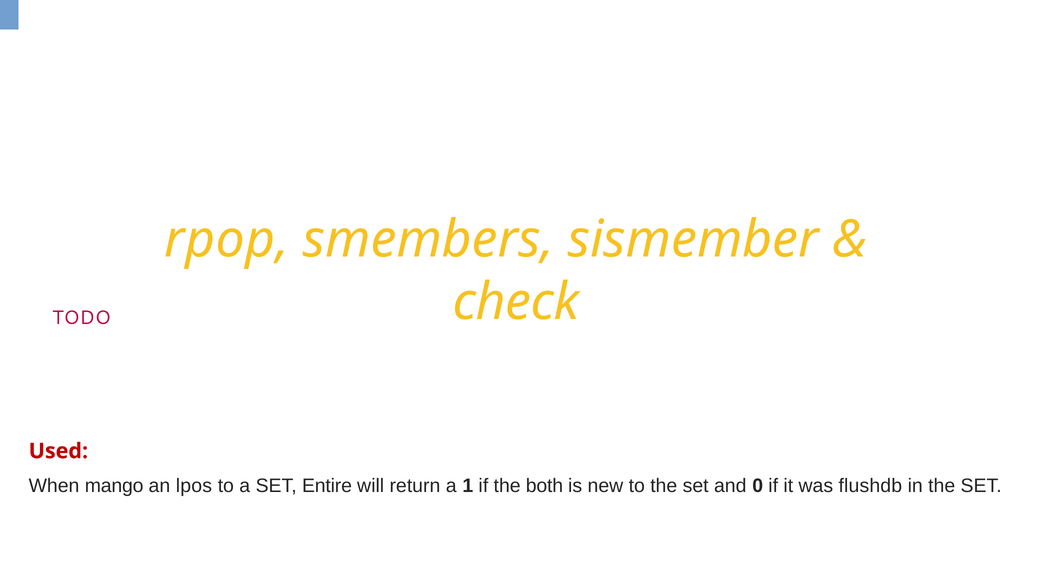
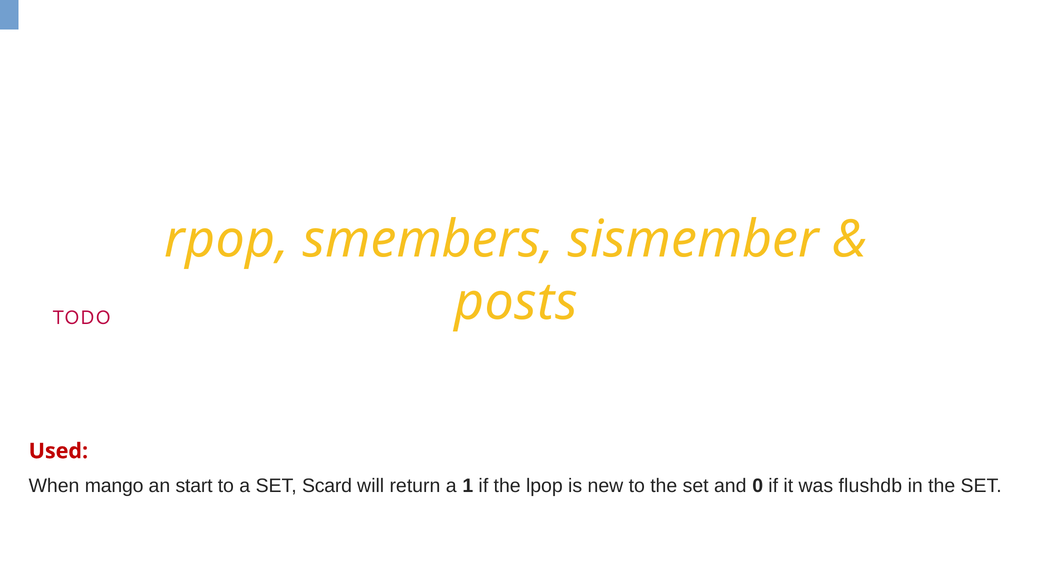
check: check -> posts (516, 302)
lpos: lpos -> start (194, 486)
Entire: Entire -> Scard (327, 486)
both: both -> lpop (544, 486)
